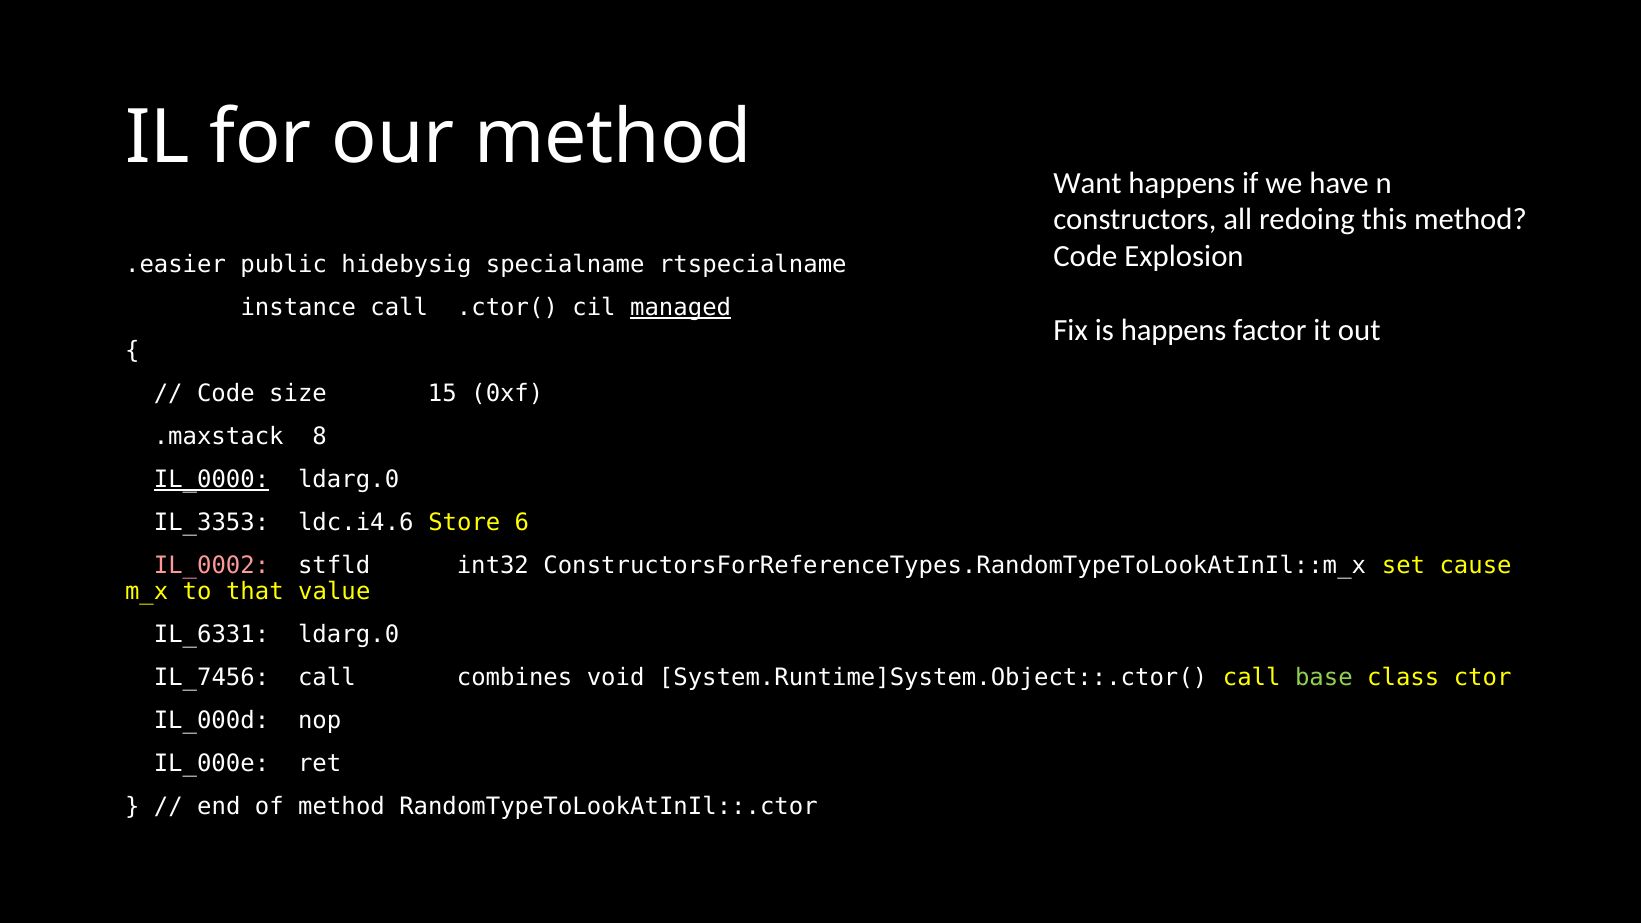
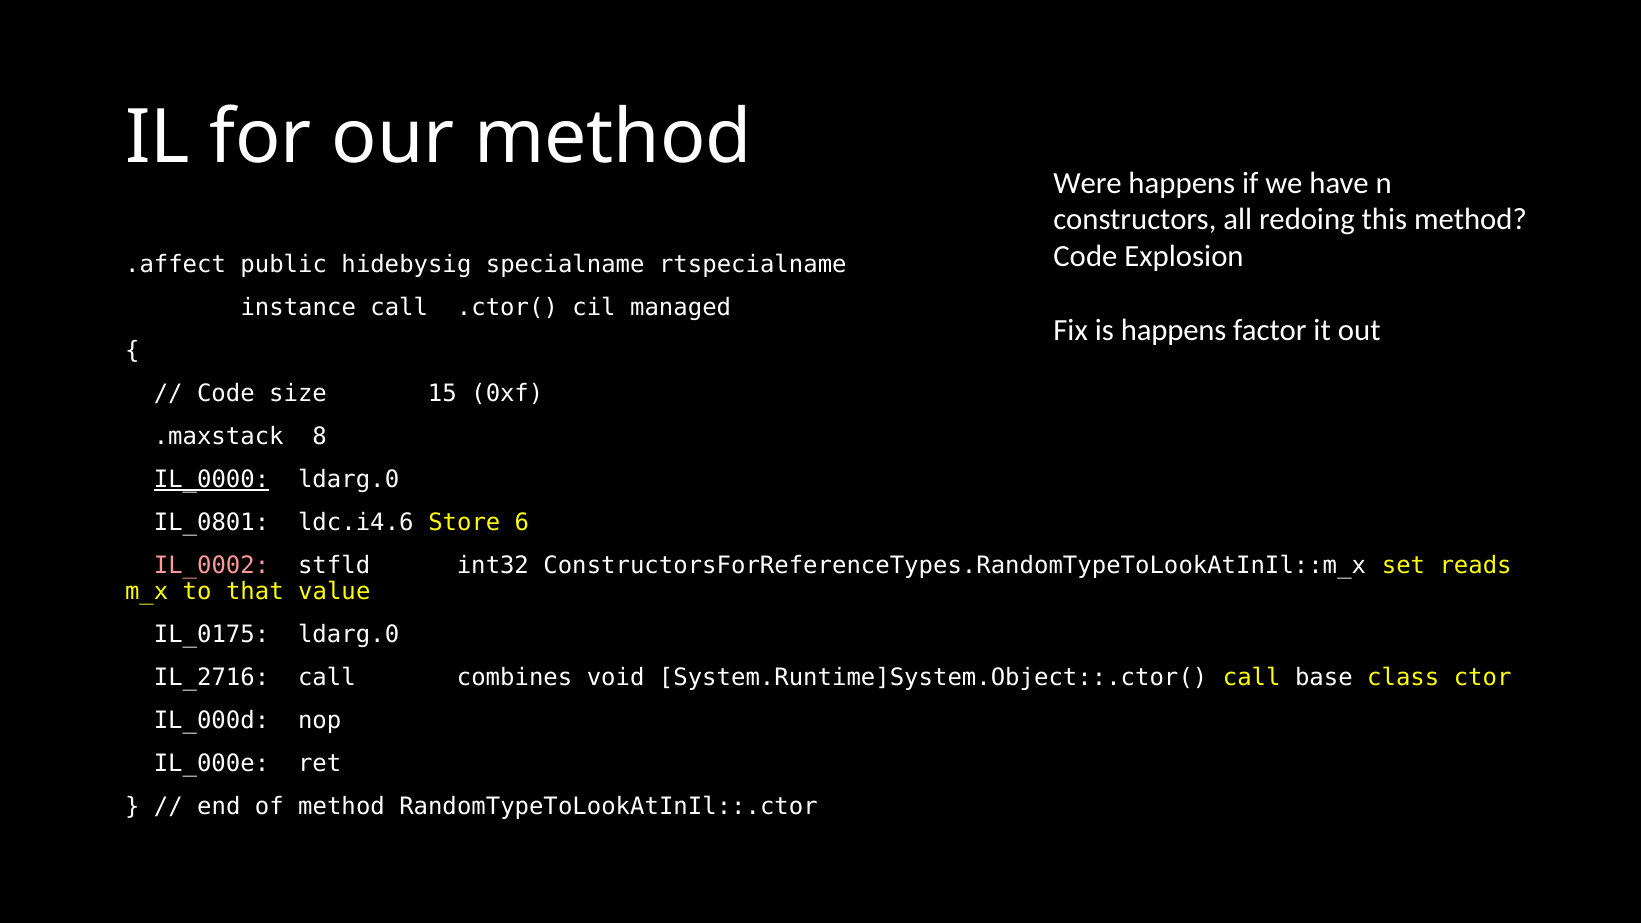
Want: Want -> Were (1088, 183)
.easier: .easier -> .affect (176, 265)
managed underline: present -> none (681, 308)
IL_3353: IL_3353 -> IL_0801 (212, 523)
cause: cause -> reads (1476, 566)
IL_6331: IL_6331 -> IL_0175 (212, 634)
IL_7456: IL_7456 -> IL_2716 (212, 677)
base colour: light green -> white (1324, 677)
